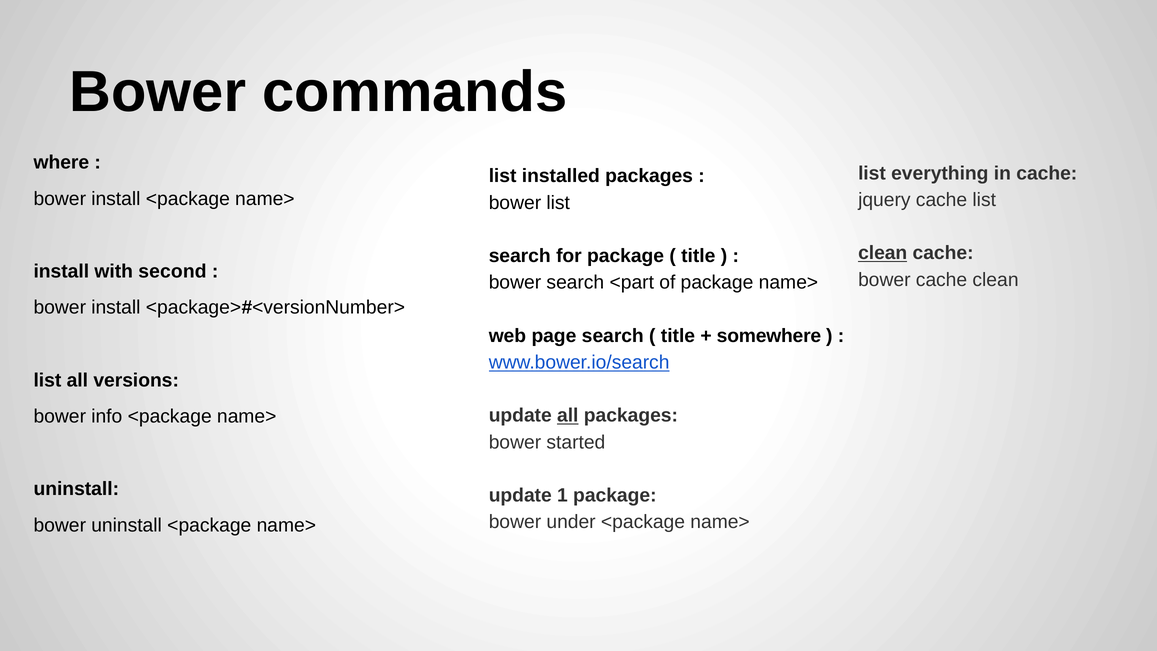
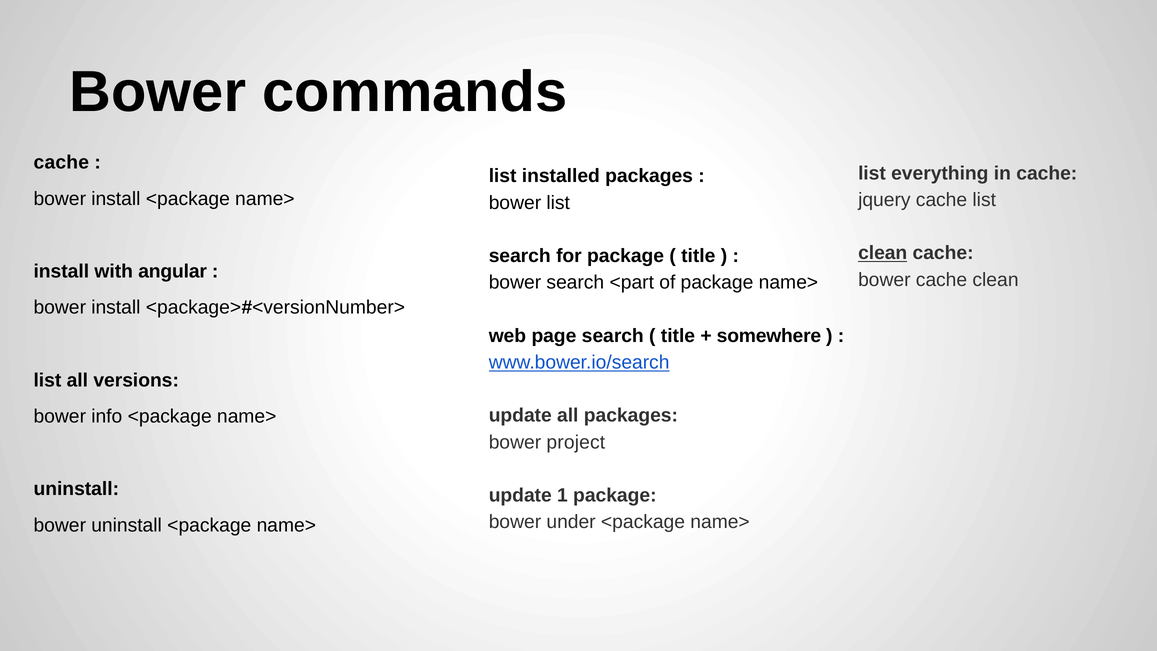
where: where -> cache (61, 162)
second: second -> angular (173, 271)
all underline: present -> none (568, 415)
started: started -> project (576, 442)
